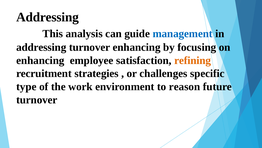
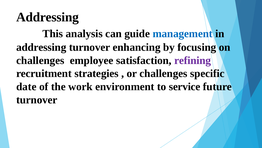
enhancing: enhancing -> challenges (40, 60)
refining colour: orange -> purple (193, 60)
type: type -> date (26, 86)
reason: reason -> service (185, 86)
